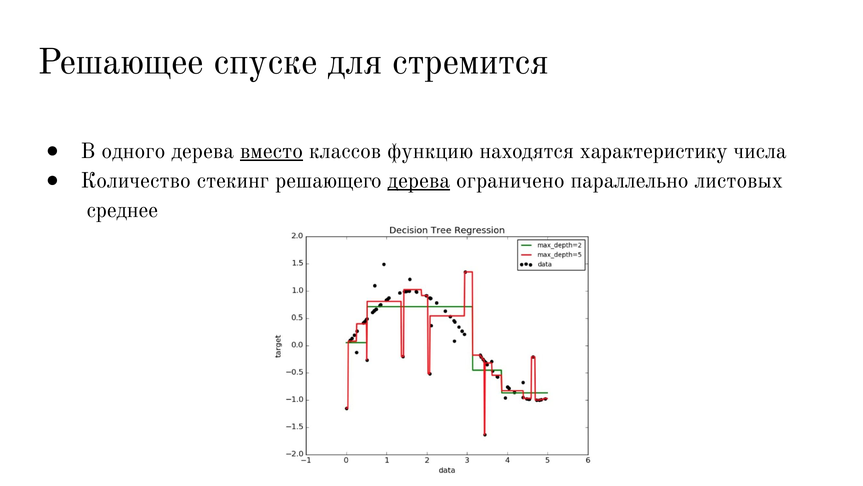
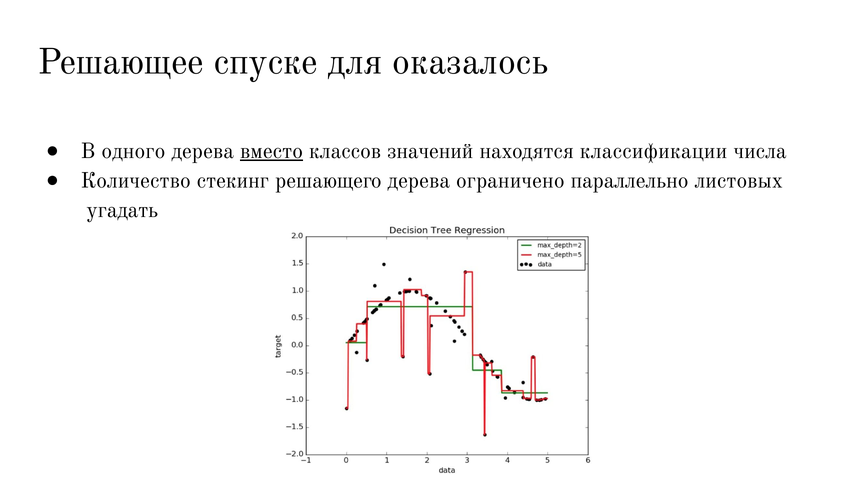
стремится: стремится -> оказалось (470, 62)
функцию: функцию -> значений (430, 151)
характеристику: характеристику -> классификации (653, 151)
дерева underline: present -> none (419, 180)
среднее: среднее -> угадать (122, 210)
